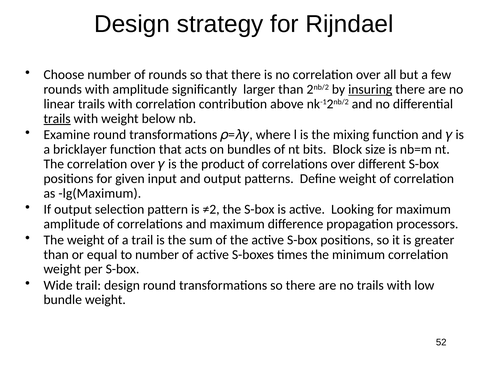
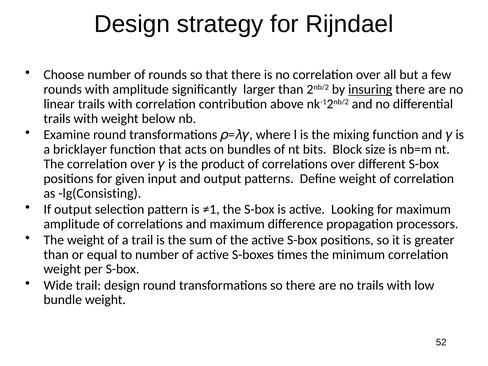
trails underline: present -> none (57, 119)
lg(Maximum: lg(Maximum -> lg(Consisting (100, 193)
≠2: ≠2 -> ≠1 (211, 209)
